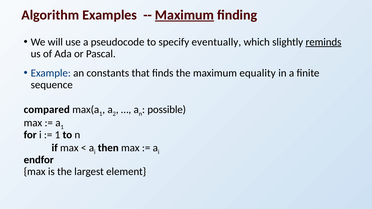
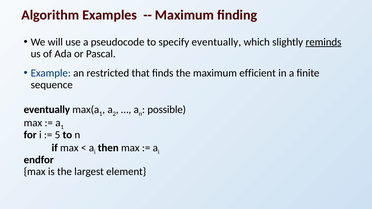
Maximum underline: present -> none (184, 15)
constants: constants -> restricted (108, 73)
equality: equality -> efficient (258, 73)
compared: compared -> eventually (47, 110)
1: 1 -> 5 (57, 135)
